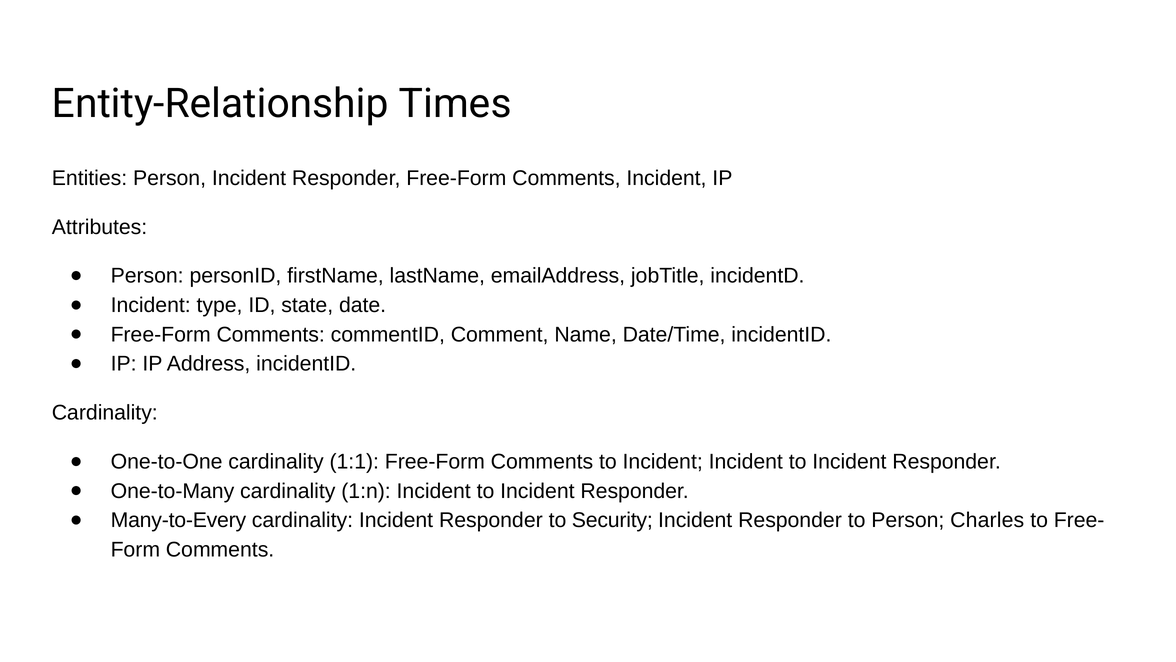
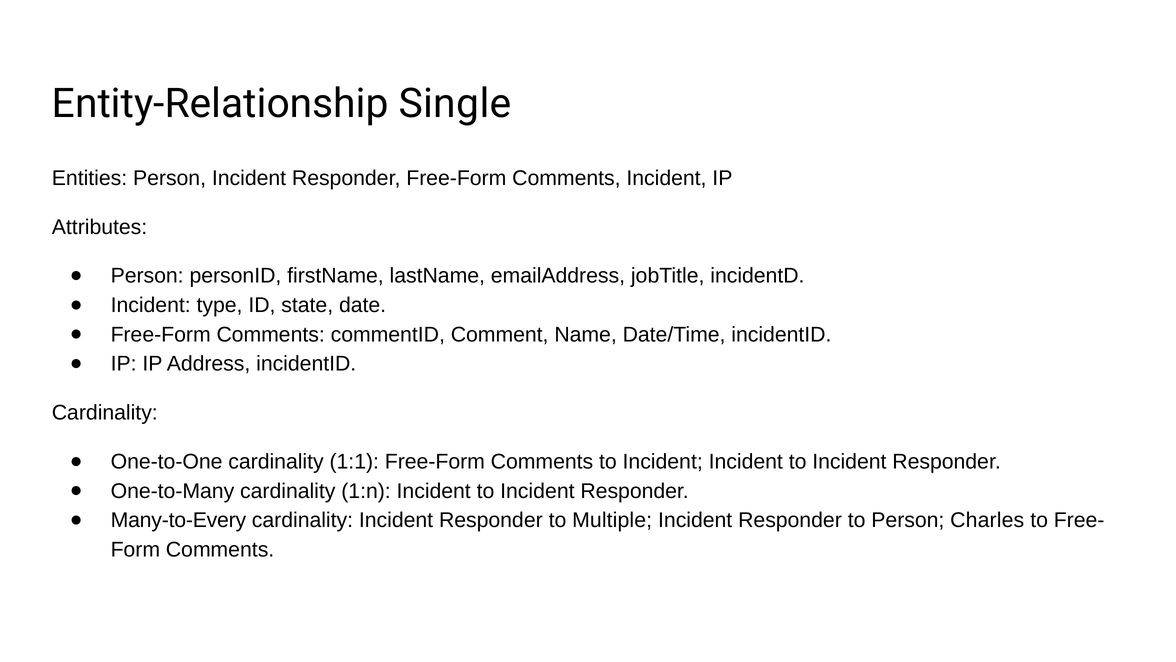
Times: Times -> Single (455, 104)
Security: Security -> Multiple (612, 520)
